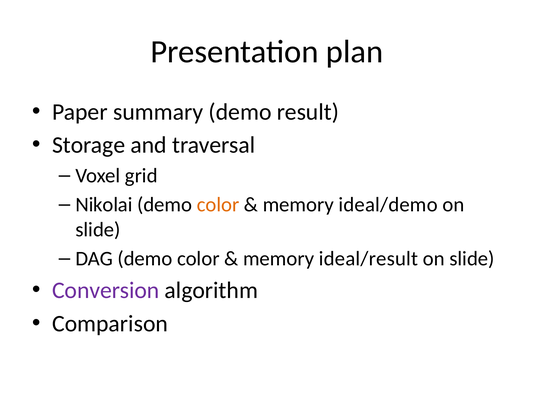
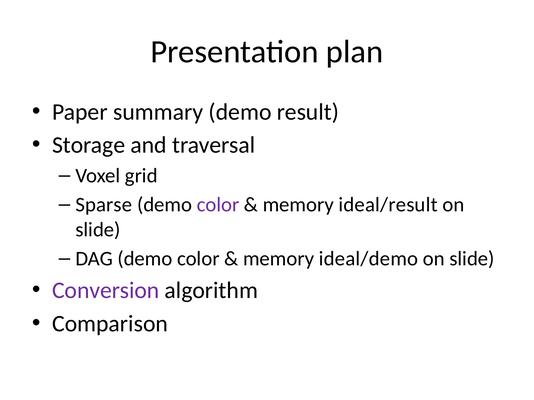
Nikolai: Nikolai -> Sparse (104, 205)
color colour: orange -> purple (218, 205)
ideal/demo: ideal/demo -> ideal/result (388, 205)
ideal/result: ideal/result -> ideal/demo (368, 259)
